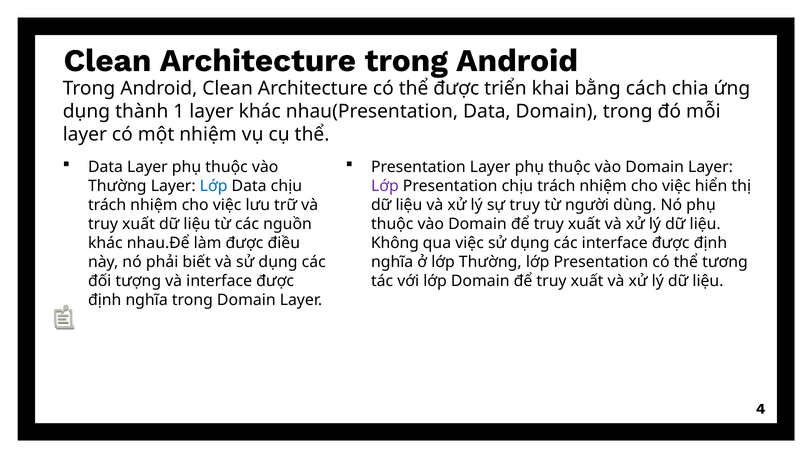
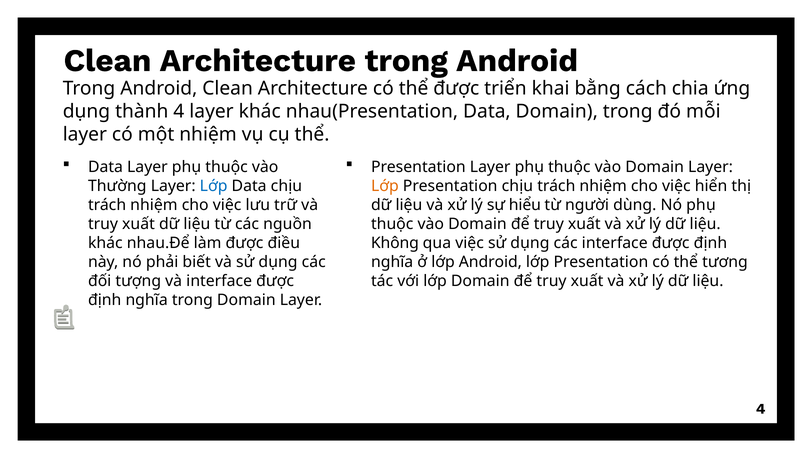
thành 1: 1 -> 4 (179, 111)
Lớp colour: purple -> orange (385, 186)
sự truy: truy -> hiểu (525, 205)
lớp Thường: Thường -> Android (490, 262)
